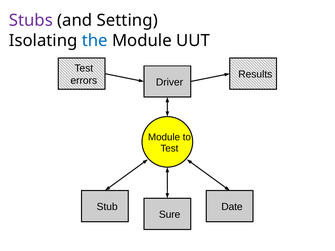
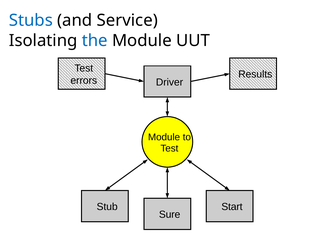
Stubs colour: purple -> blue (31, 20)
Setting: Setting -> Service (127, 20)
Date: Date -> Start (232, 207)
